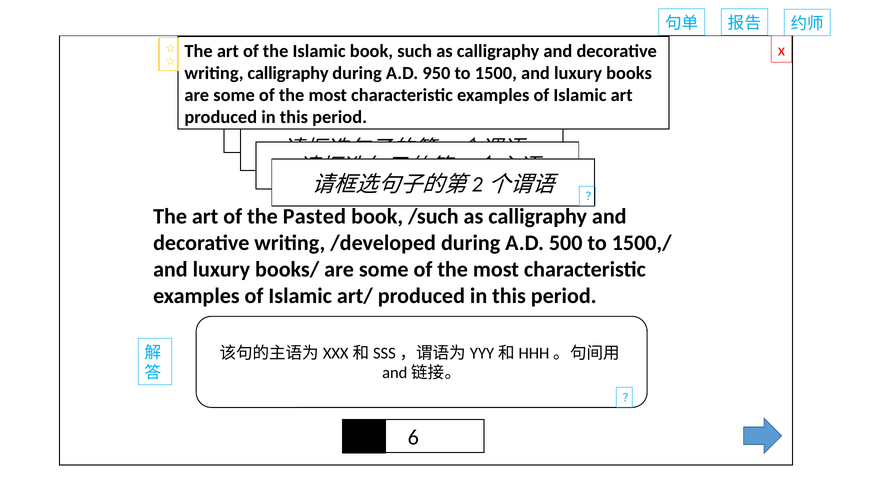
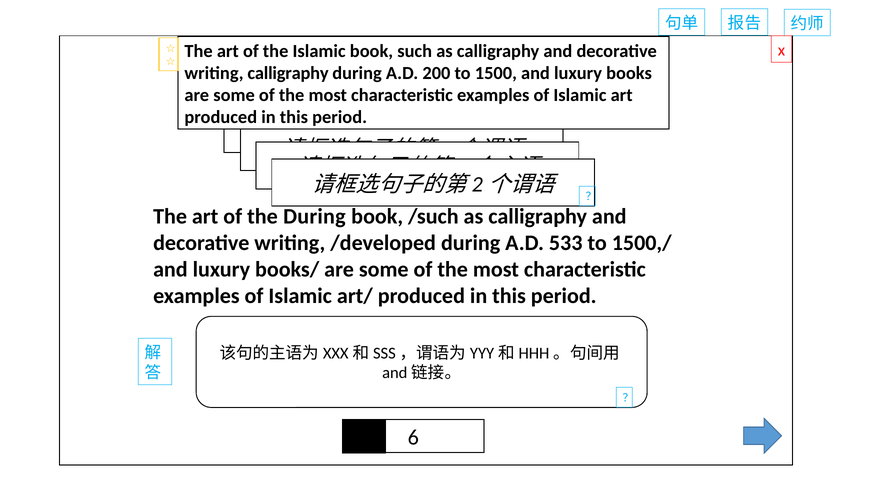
950: 950 -> 200 (436, 73)
the Pasted: Pasted -> During (314, 216)
500: 500 -> 533 (566, 243)
